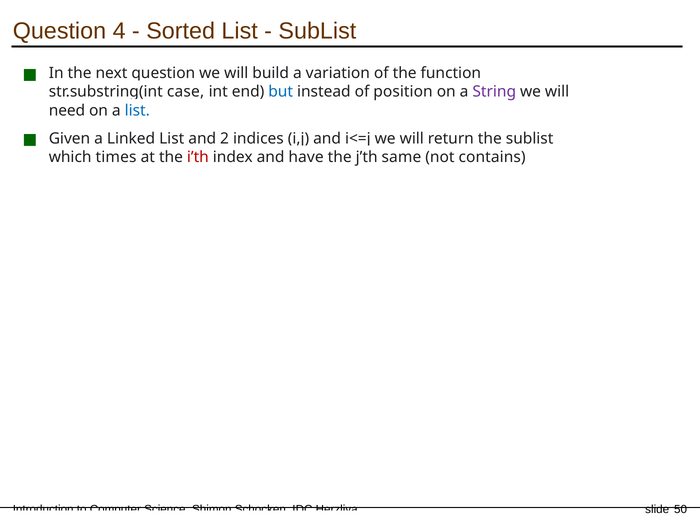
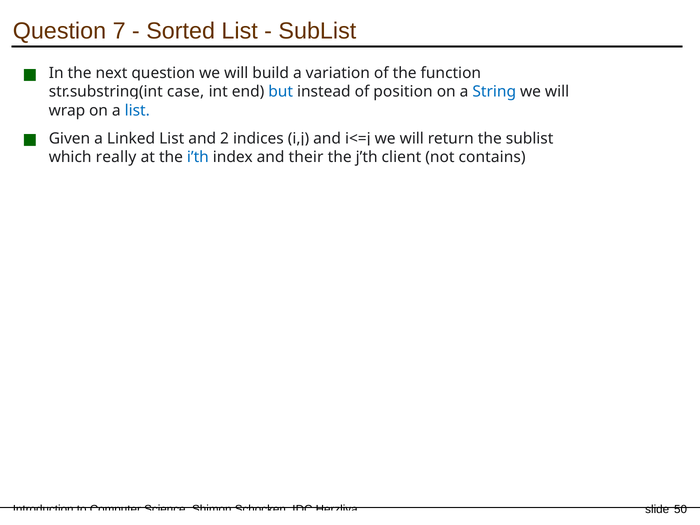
4: 4 -> 7 (119, 31)
String colour: purple -> blue (494, 92)
need: need -> wrap (67, 110)
times: times -> really (116, 157)
i’th colour: red -> blue (198, 157)
have: have -> their (306, 157)
same: same -> client (401, 157)
